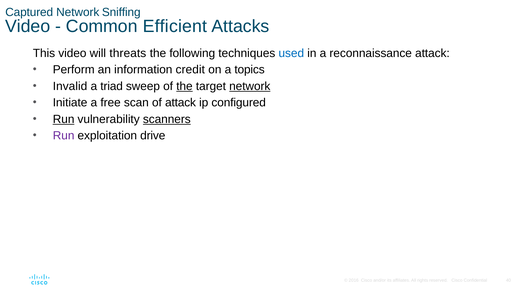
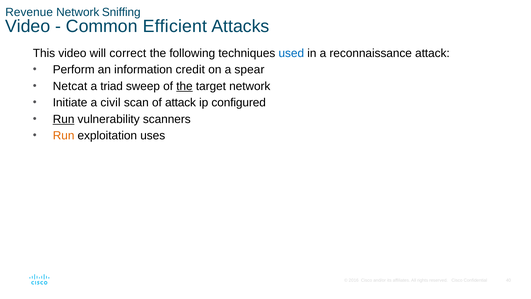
Captured: Captured -> Revenue (29, 12)
threats: threats -> correct (128, 53)
topics: topics -> spear (249, 70)
Invalid: Invalid -> Netcat (70, 86)
network underline: present -> none (250, 86)
free: free -> civil (110, 103)
scanners underline: present -> none (167, 119)
Run colour: purple -> orange (64, 136)
drive: drive -> uses (153, 136)
